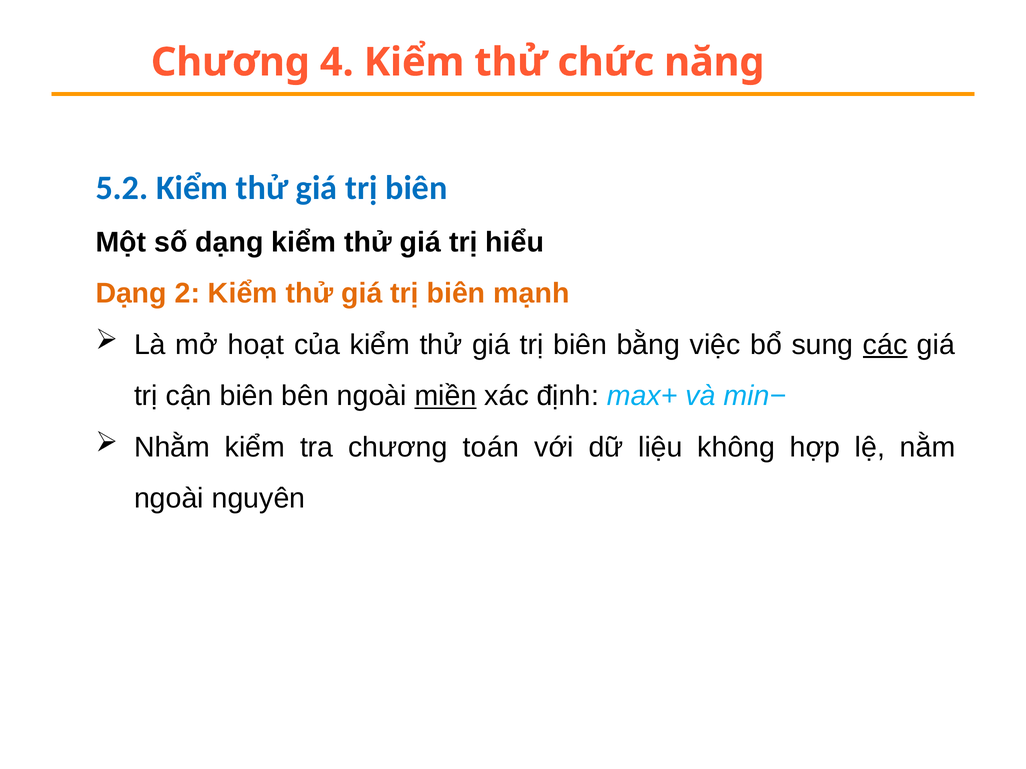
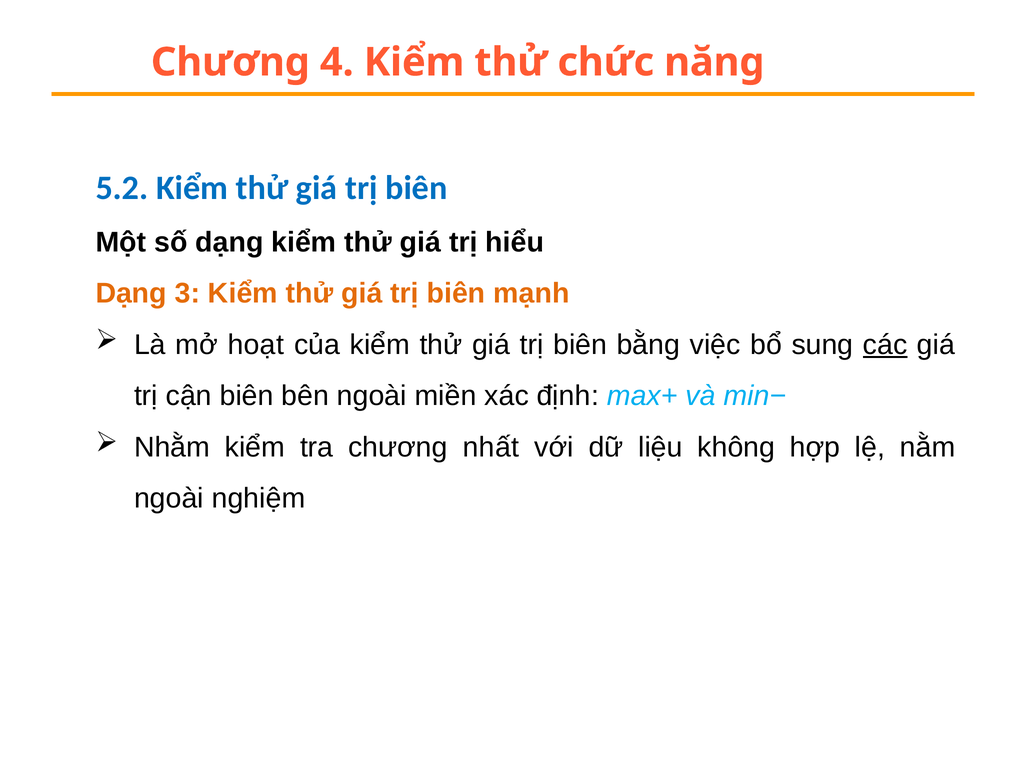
2: 2 -> 3 (187, 294)
miền underline: present -> none (446, 396)
toán: toán -> nhất (491, 447)
nguyên: nguyên -> nghiệm (259, 499)
